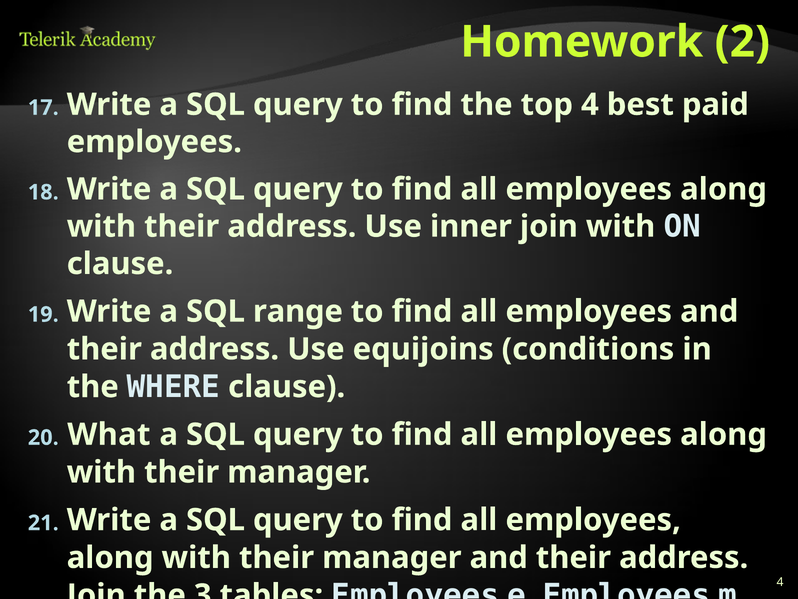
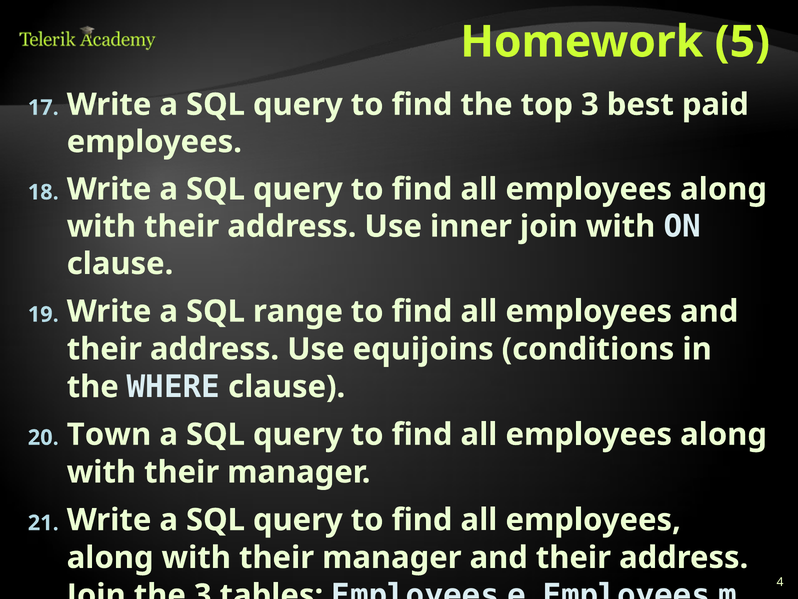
2: 2 -> 5 (742, 42)
top 4: 4 -> 3 (590, 105)
What: What -> Town (109, 434)
